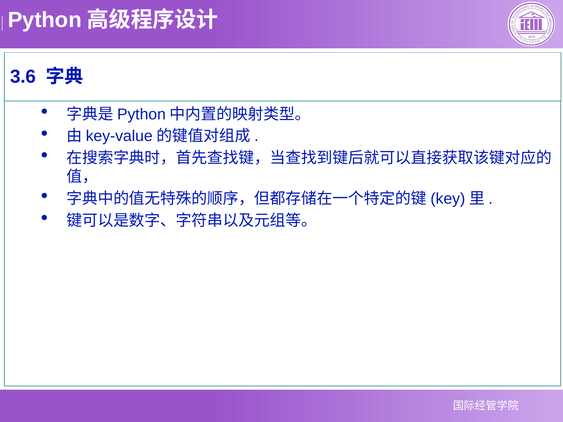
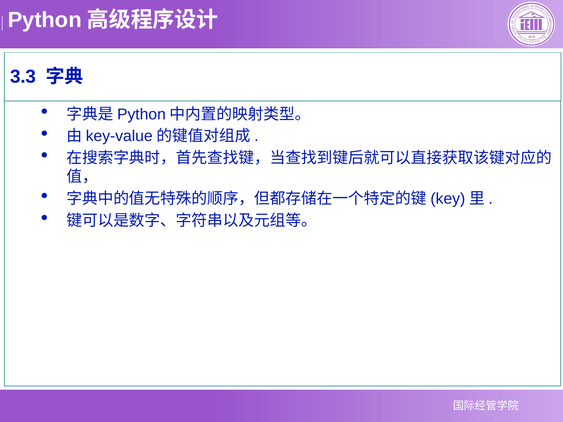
3.6: 3.6 -> 3.3 (23, 77)
